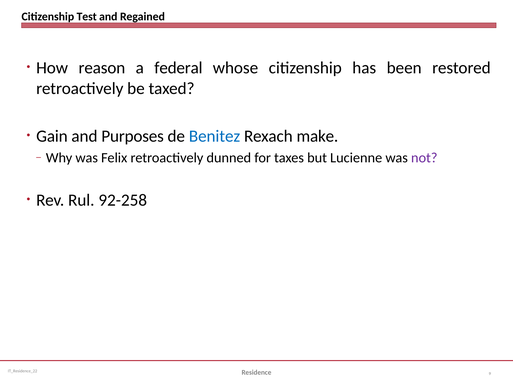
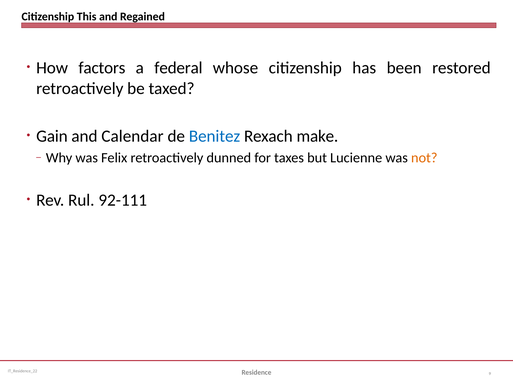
Test: Test -> This (87, 17)
reason: reason -> factors (102, 68)
Purposes: Purposes -> Calendar (132, 136)
not colour: purple -> orange (424, 158)
92-258: 92-258 -> 92-111 (123, 200)
